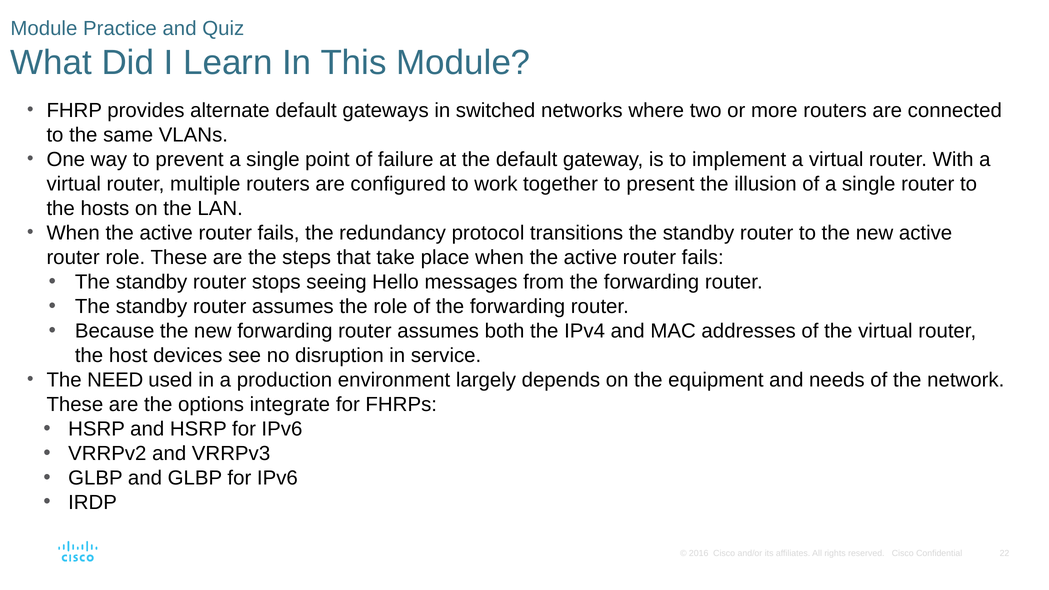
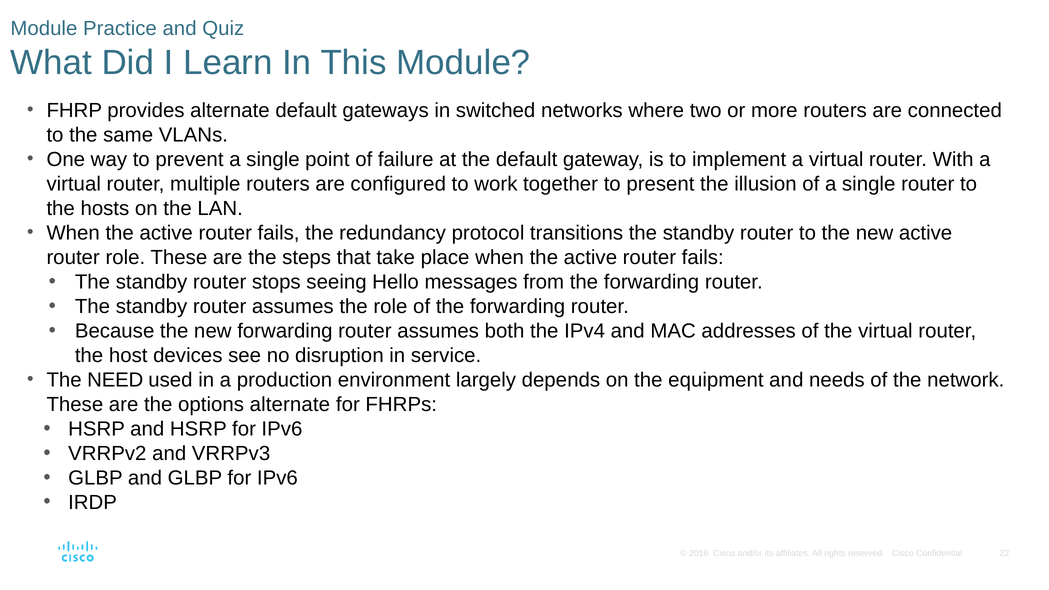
options integrate: integrate -> alternate (290, 404)
